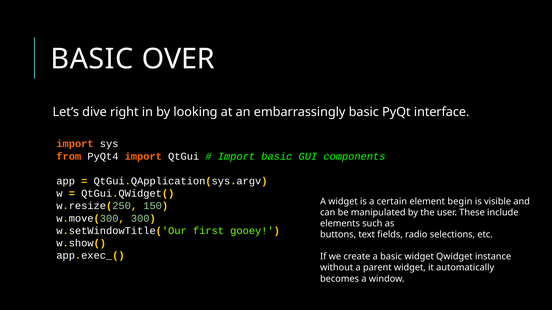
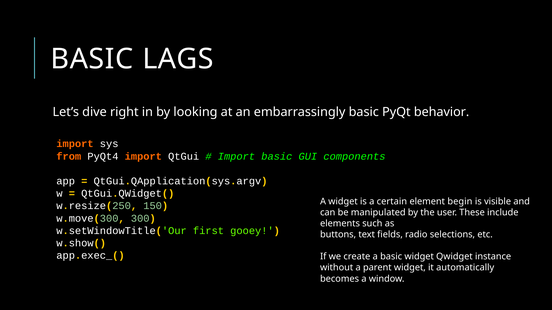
OVER: OVER -> LAGS (178, 59)
interface: interface -> behavior (442, 112)
